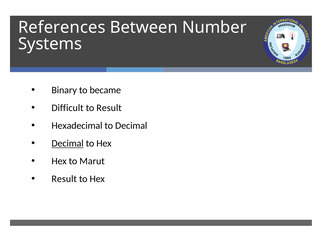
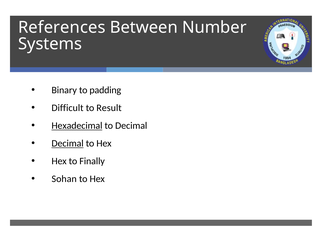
became: became -> padding (105, 90)
Hexadecimal underline: none -> present (77, 125)
Marut: Marut -> Finally (92, 161)
Result: Result -> Sohan (64, 179)
